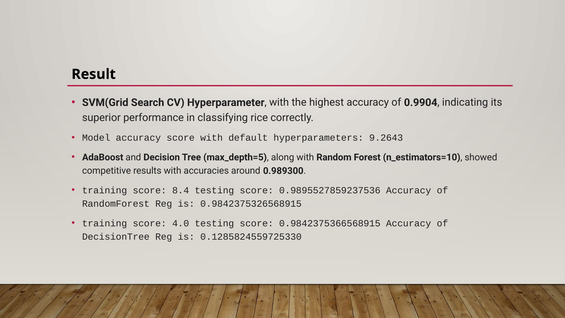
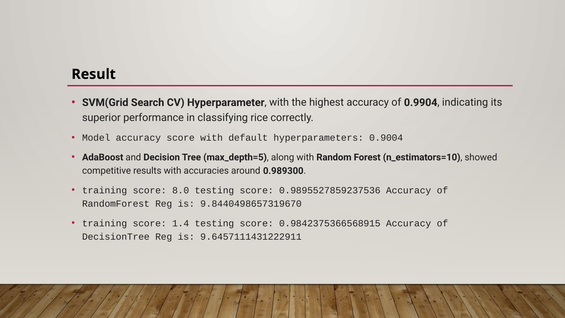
9.2643: 9.2643 -> 0.9004 (386, 138)
8.4: 8.4 -> 8.0 (181, 190)
0.9842375326568915: 0.9842375326568915 -> 9.8440498657319670 (251, 204)
4.0: 4.0 -> 1.4 (181, 223)
0.1285824559725330: 0.1285824559725330 -> 9.6457111431222911 (251, 237)
